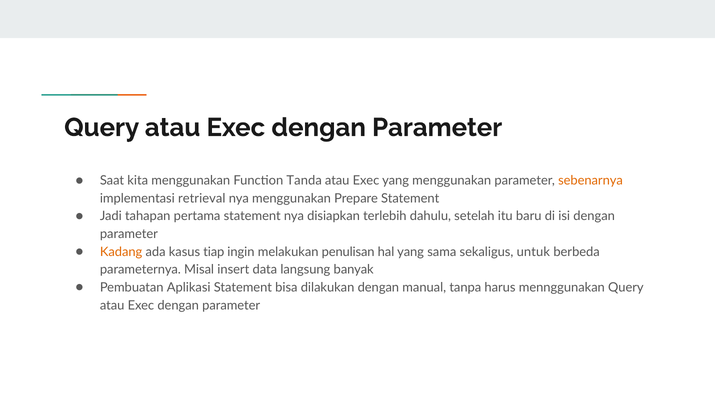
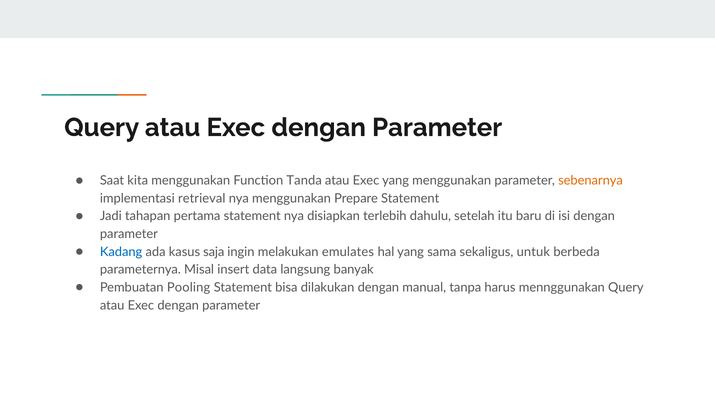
Kadang colour: orange -> blue (121, 252)
tiap: tiap -> saja (214, 252)
penulisan: penulisan -> emulates (348, 252)
Aplikasi: Aplikasi -> Pooling (189, 288)
